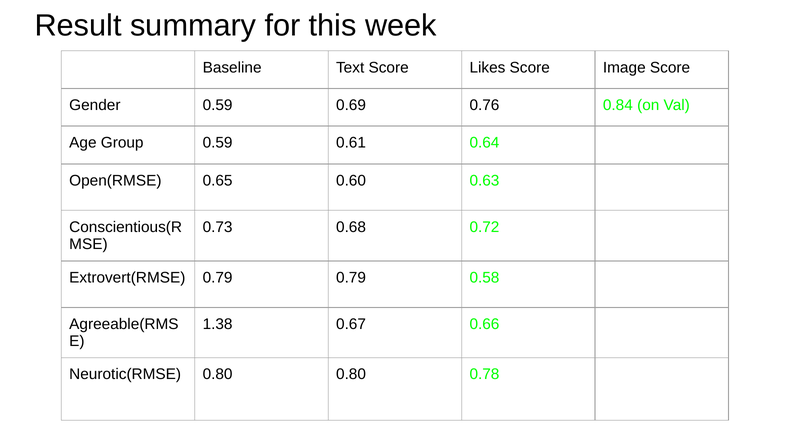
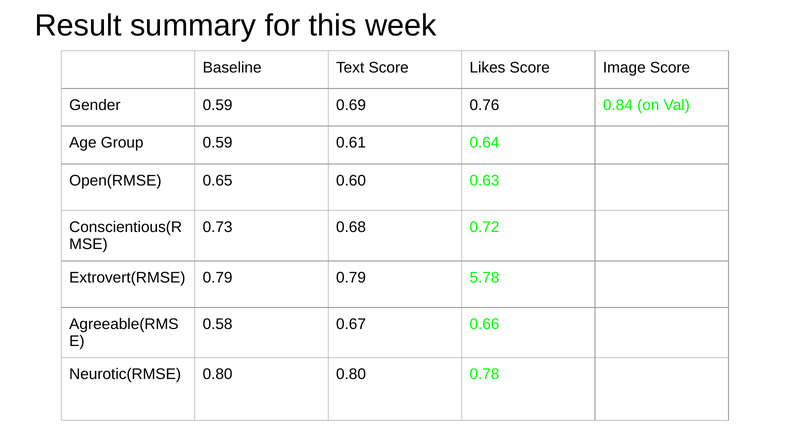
0.58: 0.58 -> 5.78 (484, 278)
1.38: 1.38 -> 0.58 (218, 324)
